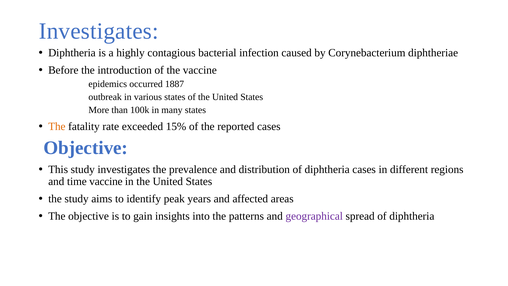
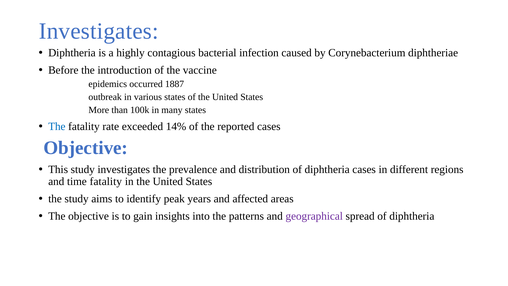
The colour: orange -> blue (57, 126)
15%: 15% -> 14% (176, 126)
time vaccine: vaccine -> fatality (106, 181)
